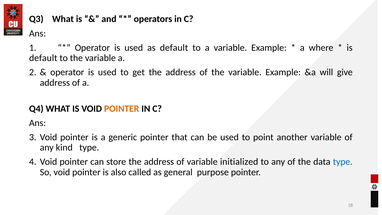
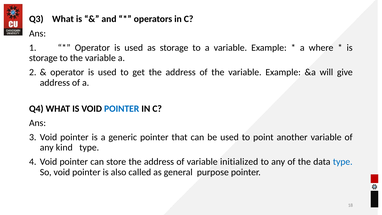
as default: default -> storage (174, 48)
default: default -> storage (43, 58)
POINTER colour: orange -> blue (122, 109)
